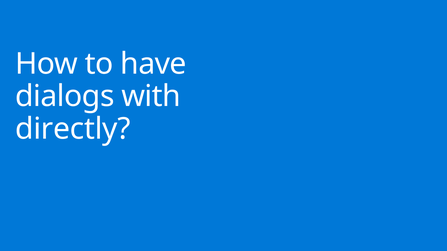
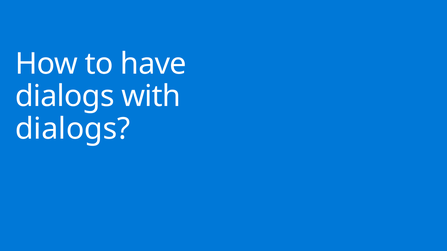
directly: directly -> dialogs (73, 129)
